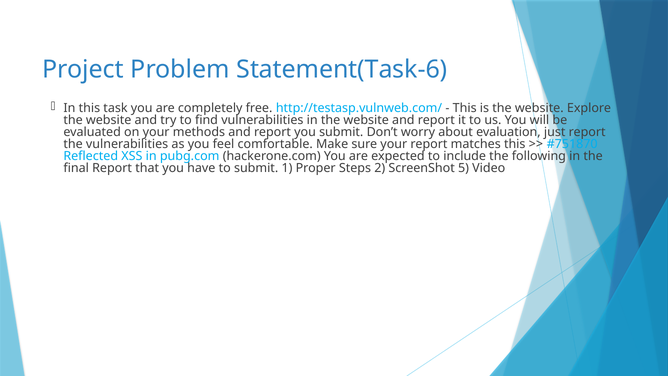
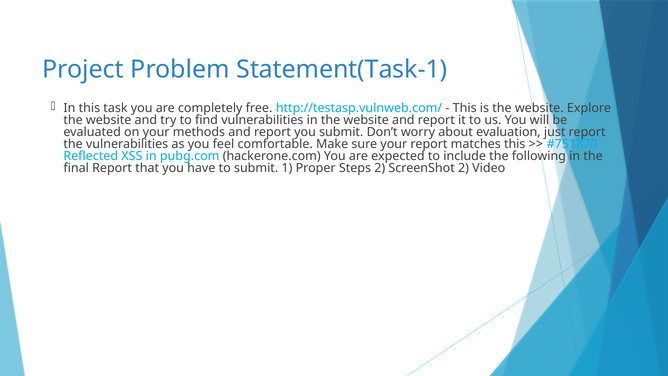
Statement(Task-6: Statement(Task-6 -> Statement(Task-1 (342, 69)
ScreenShot 5: 5 -> 2 (463, 168)
